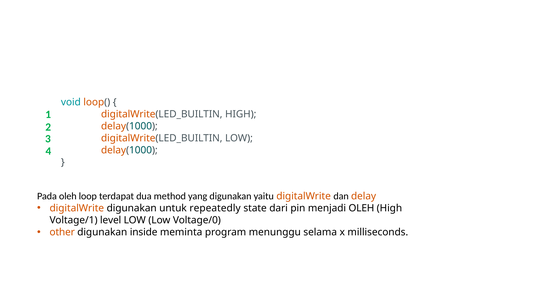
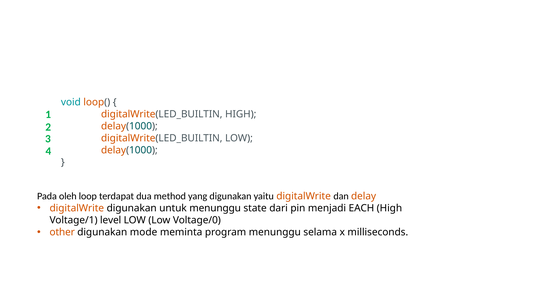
untuk repeatedly: repeatedly -> menunggu (215, 208)
menjadi OLEH: OLEH -> EACH (361, 208)
inside: inside -> mode (144, 232)
